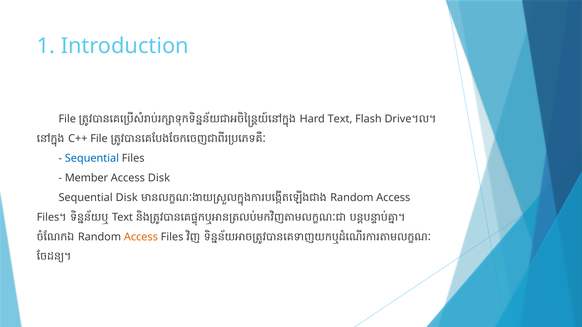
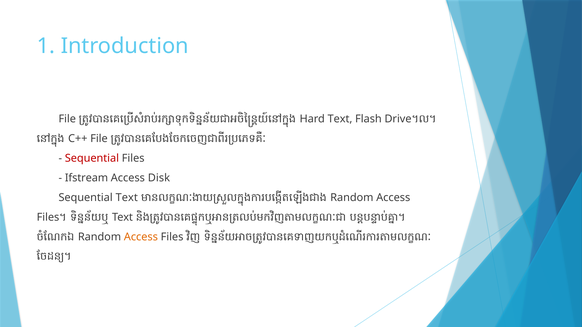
Sequential colour: blue -> red (92, 158)
Member: Member -> Ifstream (86, 178)
Sequential Disk: Disk -> Text (127, 198)
